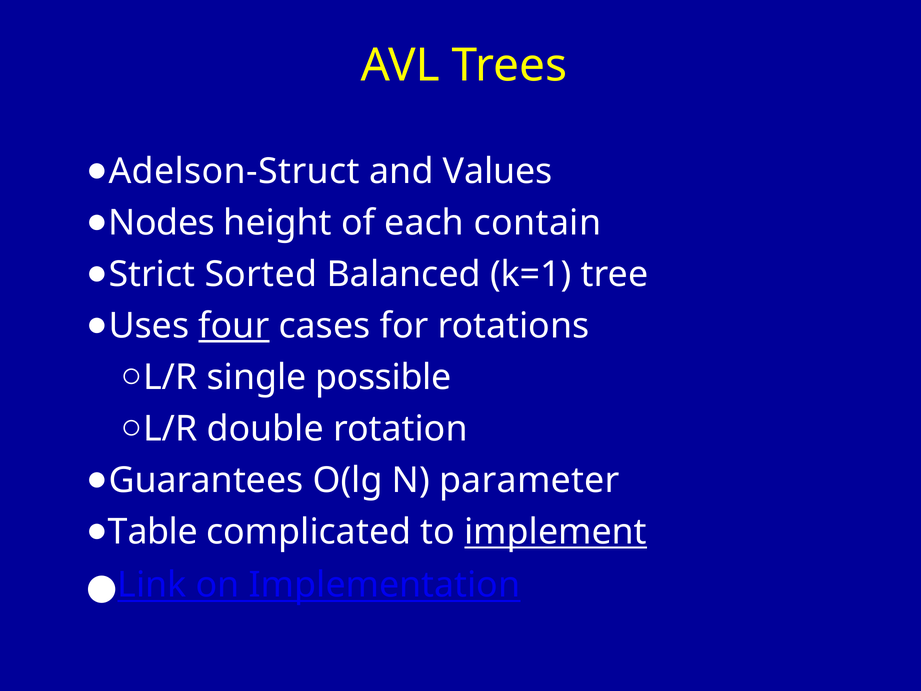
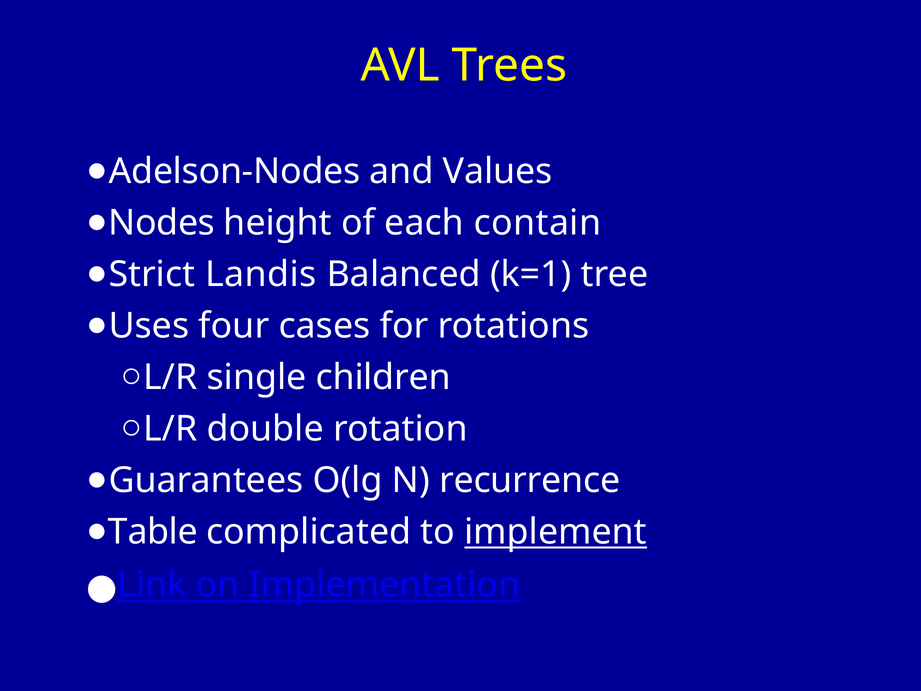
Adelson-Struct: Adelson-Struct -> Adelson-Nodes (235, 171)
Sorted: Sorted -> Landis (261, 274)
four underline: present -> none (234, 326)
possible: possible -> children (383, 377)
parameter: parameter -> recurrence (530, 480)
